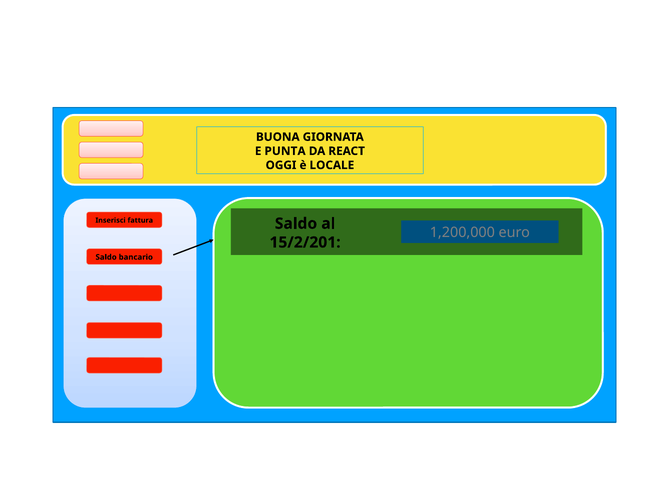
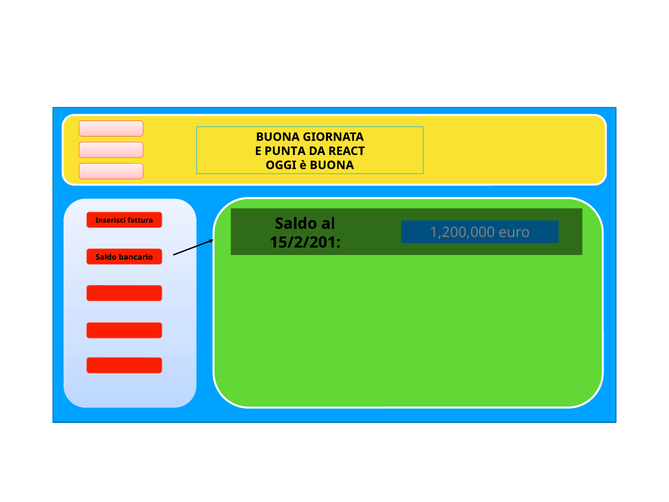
è LOCALE: LOCALE -> BUONA (332, 165)
